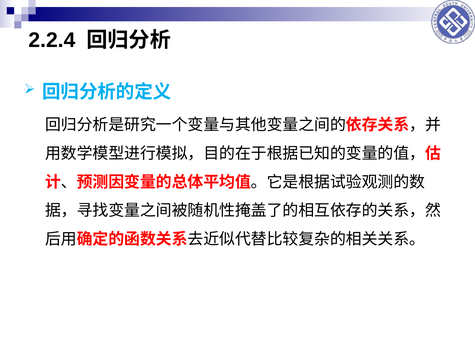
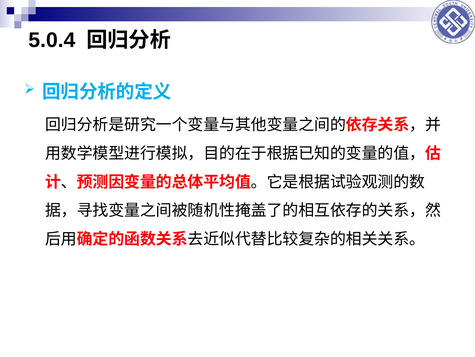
2.2.4: 2.2.4 -> 5.0.4 (52, 40)
